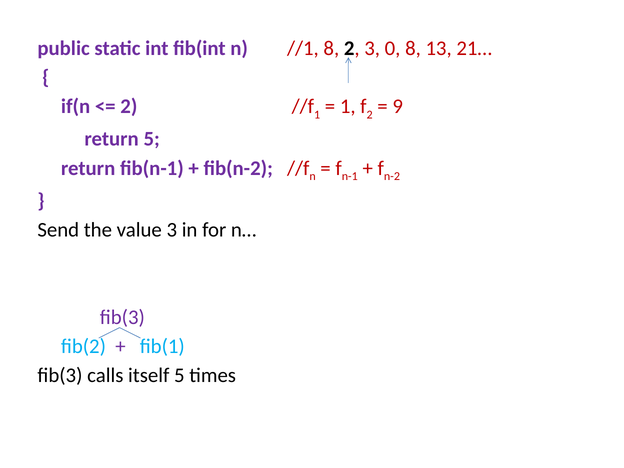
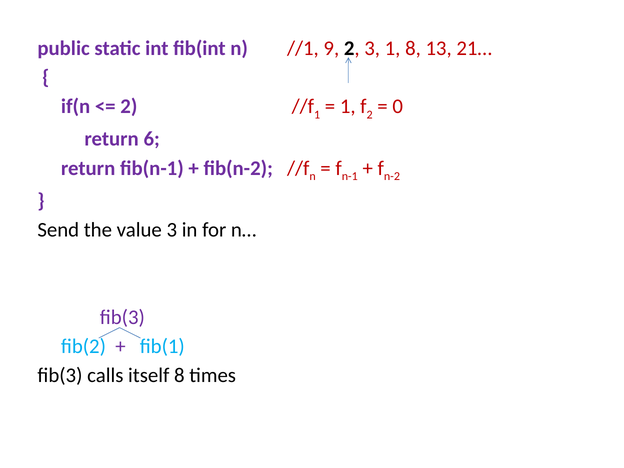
//1 8: 8 -> 9 (331, 48)
3 0: 0 -> 1 (393, 48)
9: 9 -> 0 (398, 106)
return 5: 5 -> 6 (152, 139)
itself 5: 5 -> 8 (179, 375)
